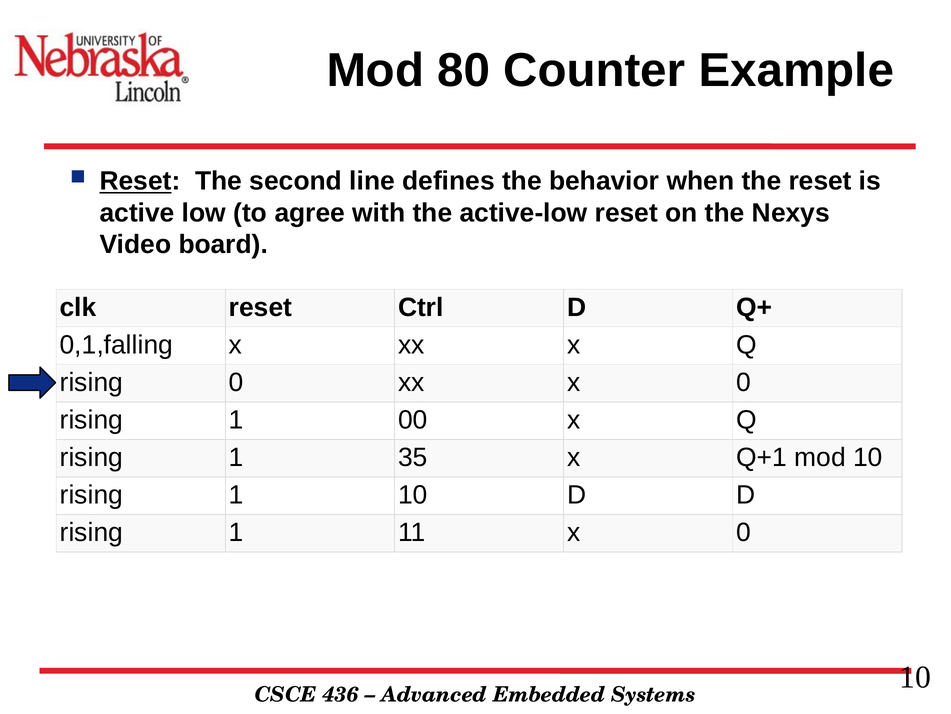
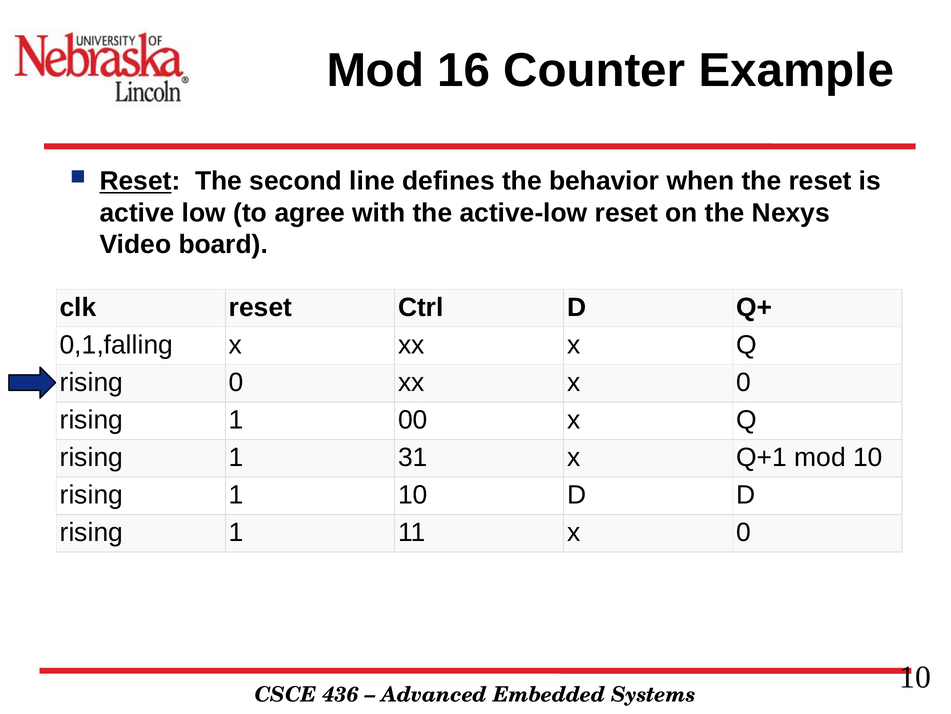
80: 80 -> 16 (464, 71)
35: 35 -> 31 (413, 457)
